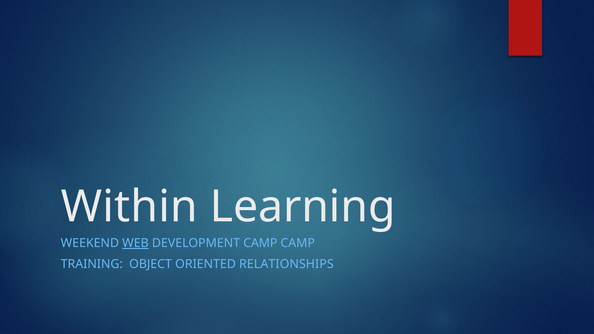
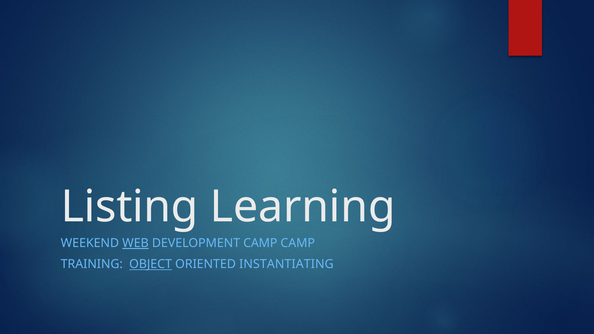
Within: Within -> Listing (130, 207)
OBJECT underline: none -> present (151, 264)
RELATIONSHIPS: RELATIONSHIPS -> INSTANTIATING (286, 264)
